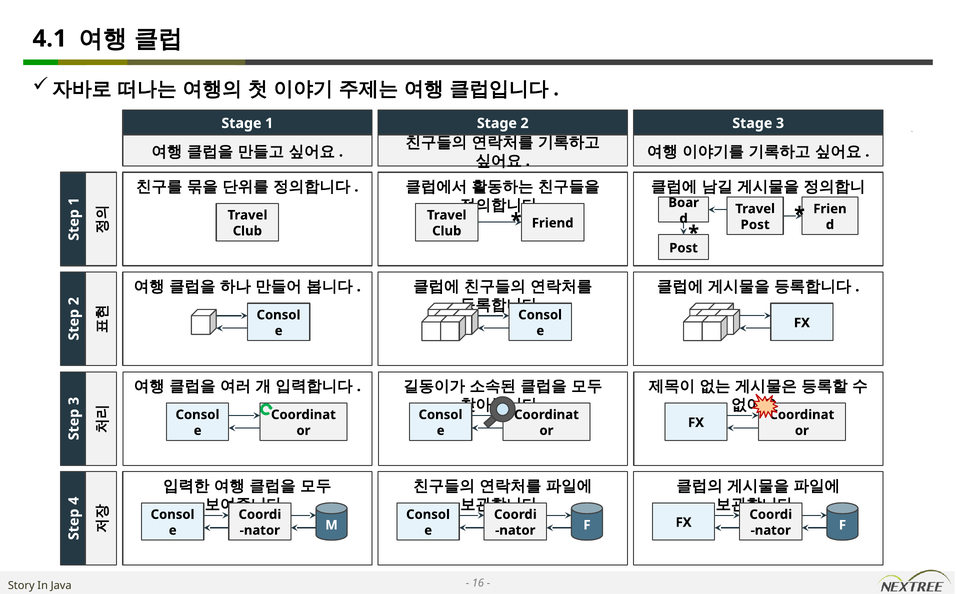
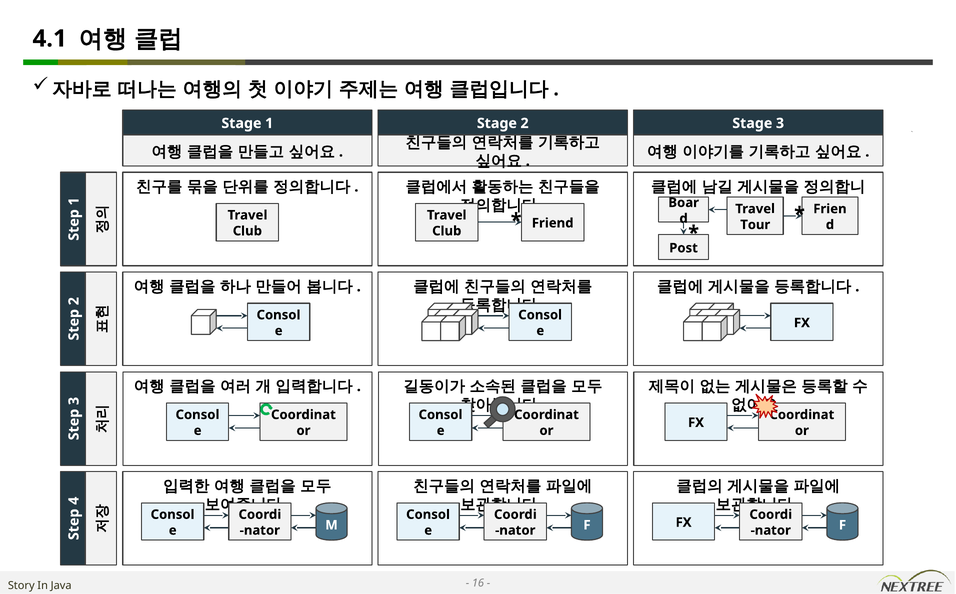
Post: Post -> Tour (755, 224)
